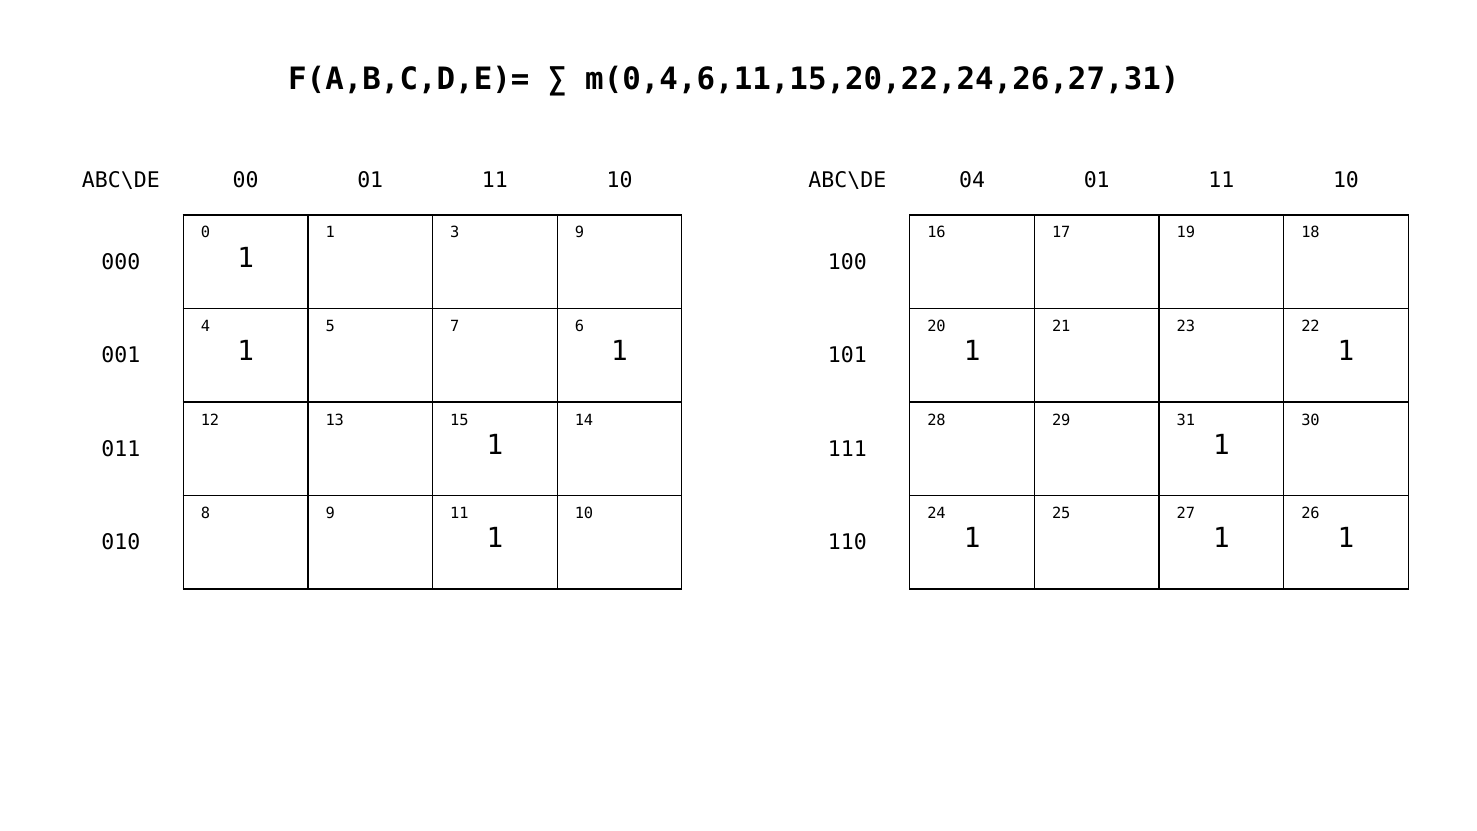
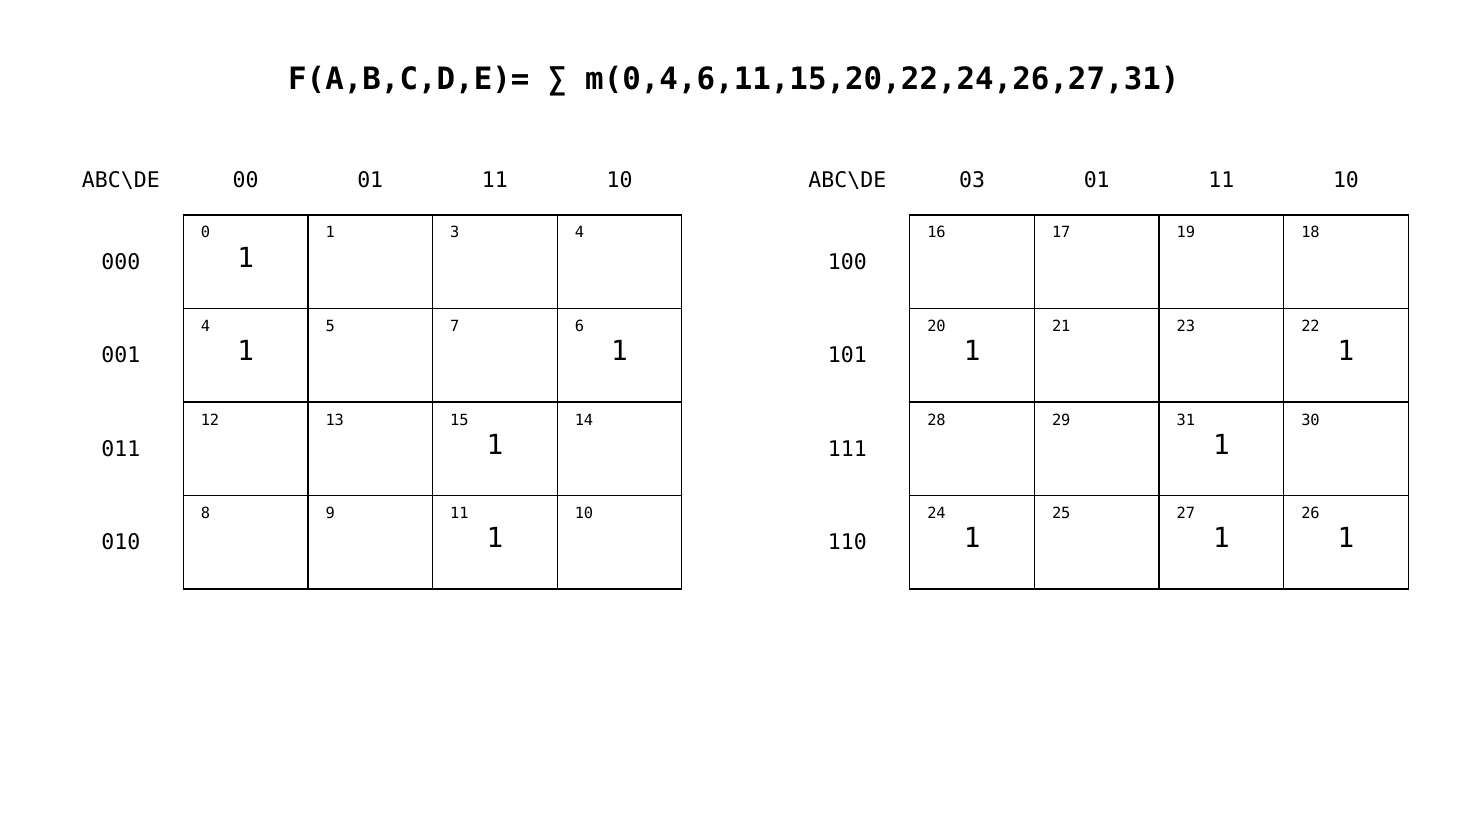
04: 04 -> 03 (972, 181)
3 9: 9 -> 4 (580, 233)
